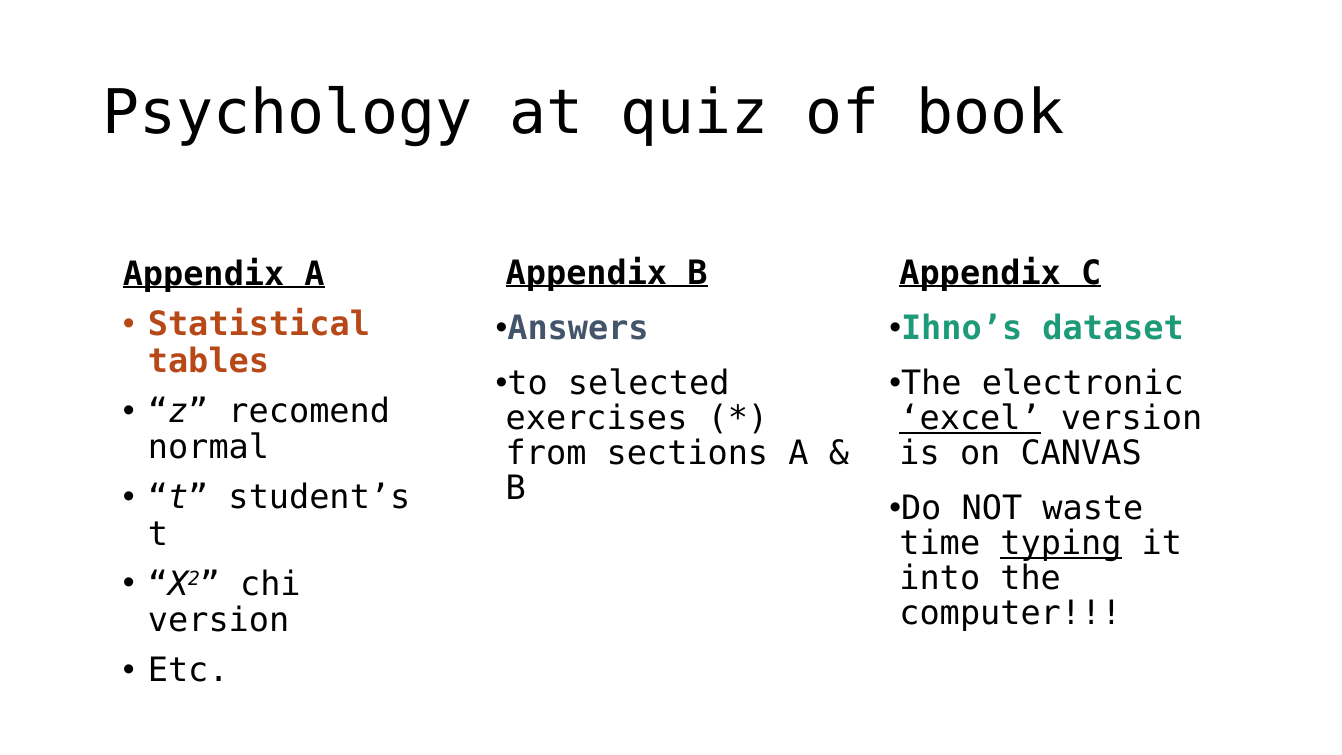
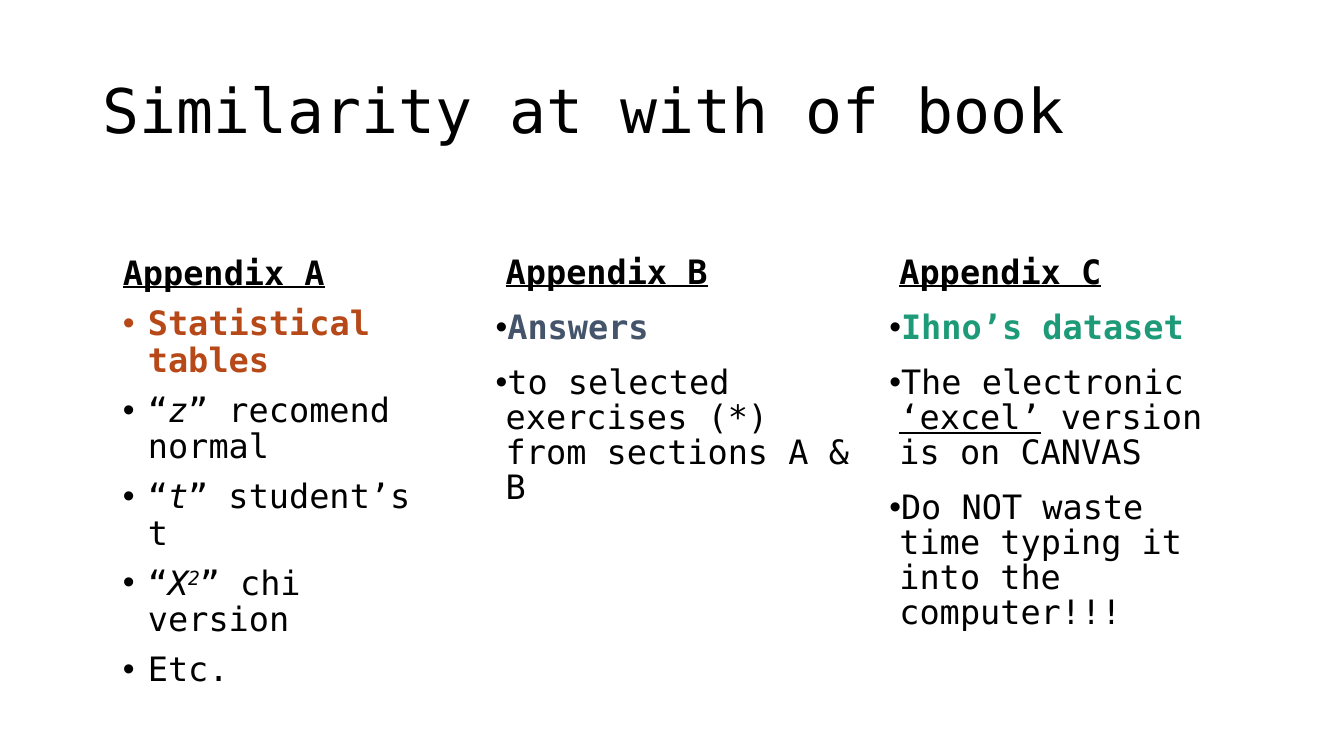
Psychology: Psychology -> Similarity (287, 113)
quiz: quiz -> with (695, 113)
typing underline: present -> none (1061, 543)
